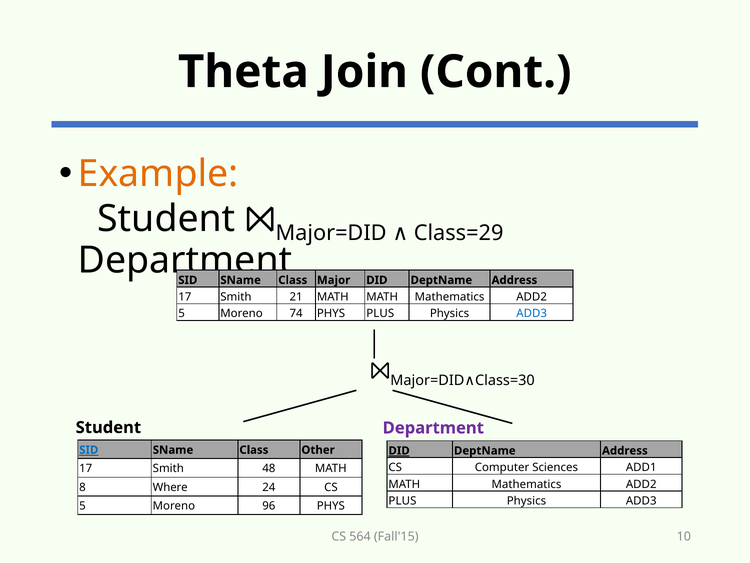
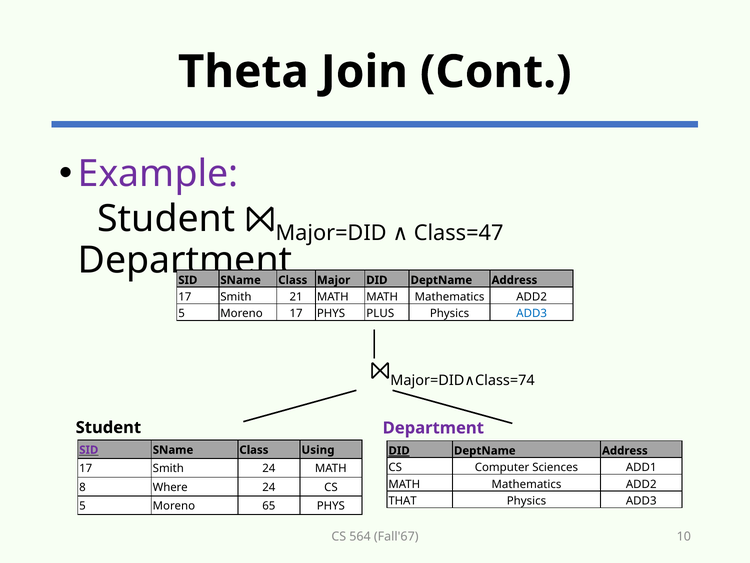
Example colour: orange -> purple (158, 174)
Class=29: Class=29 -> Class=47 (459, 233)
Moreno 74: 74 -> 17 (296, 313)
Class=30: Class=30 -> Class=74 (505, 380)
SID colour: blue -> purple (89, 450)
Other: Other -> Using (318, 450)
Smith 48: 48 -> 24 (269, 468)
PLUS: PLUS -> THAT (403, 501)
96: 96 -> 65 (269, 505)
Fall'15: Fall'15 -> Fall'67 (396, 536)
